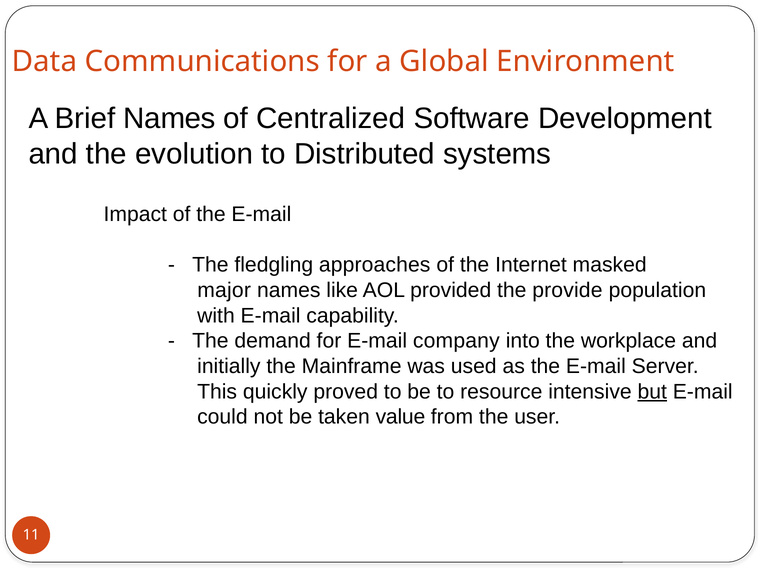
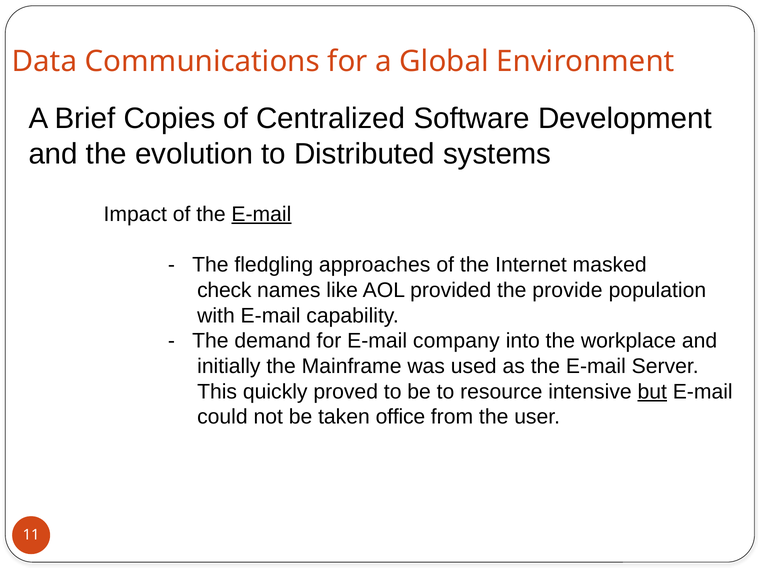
Brief Names: Names -> Copies (169, 119)
E-mail underline: none -> present (261, 214)
major: major -> check (224, 290)
value: value -> office (400, 417)
